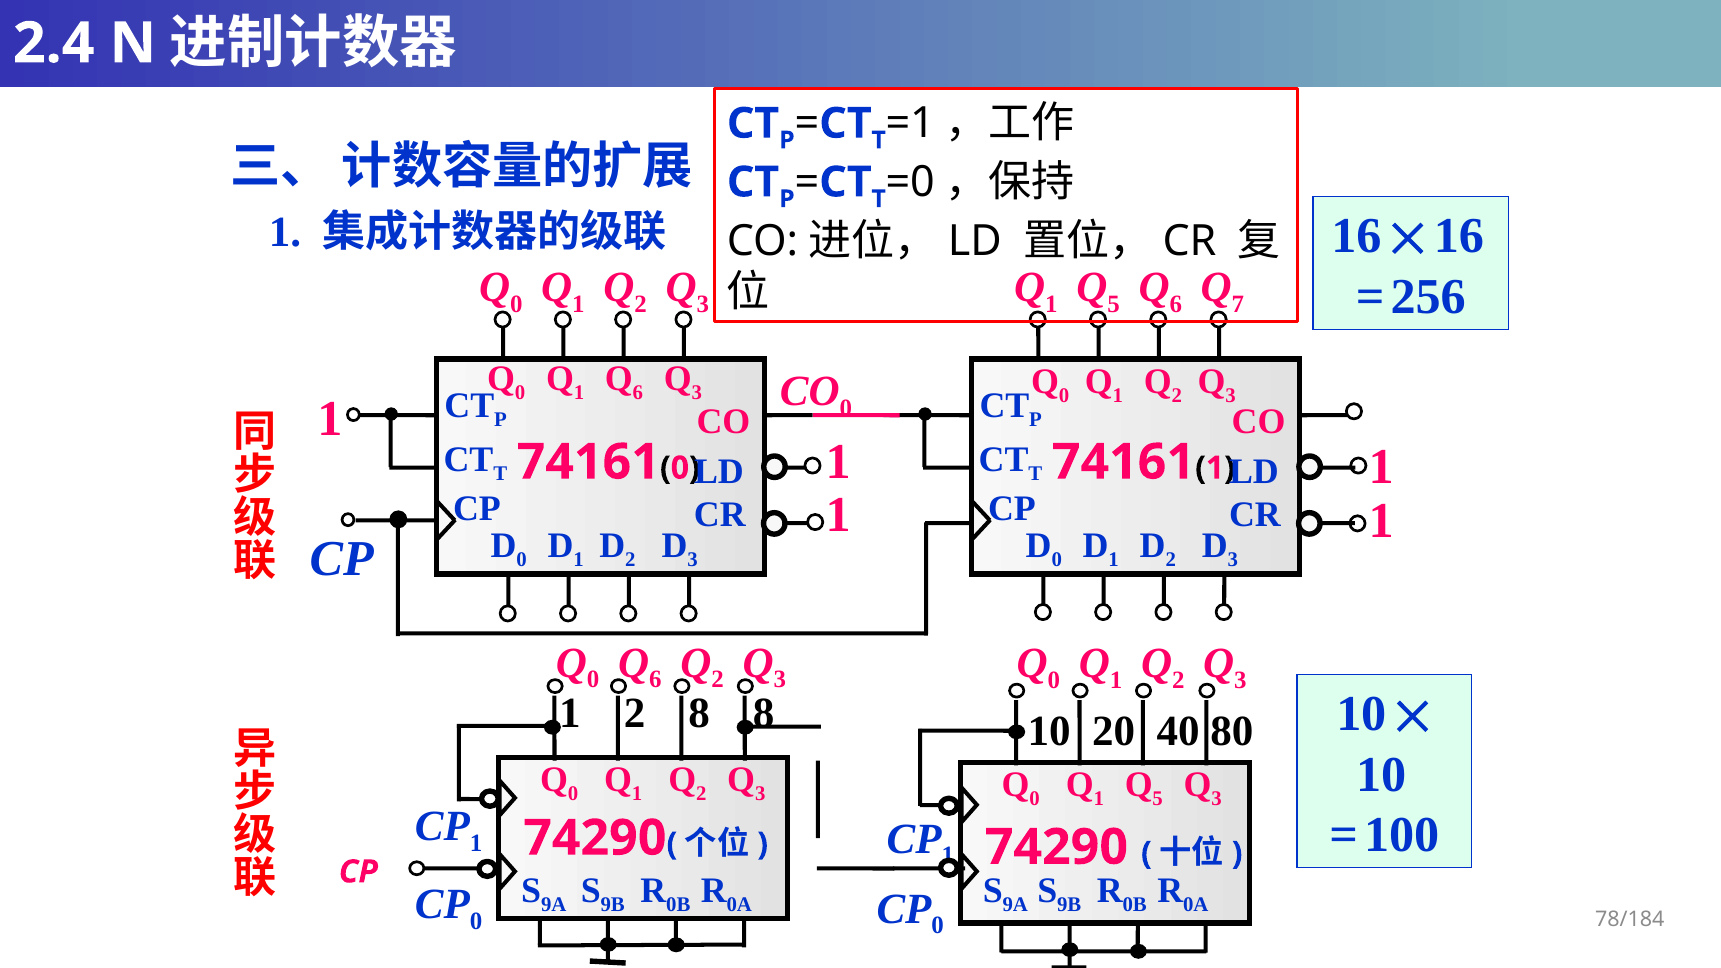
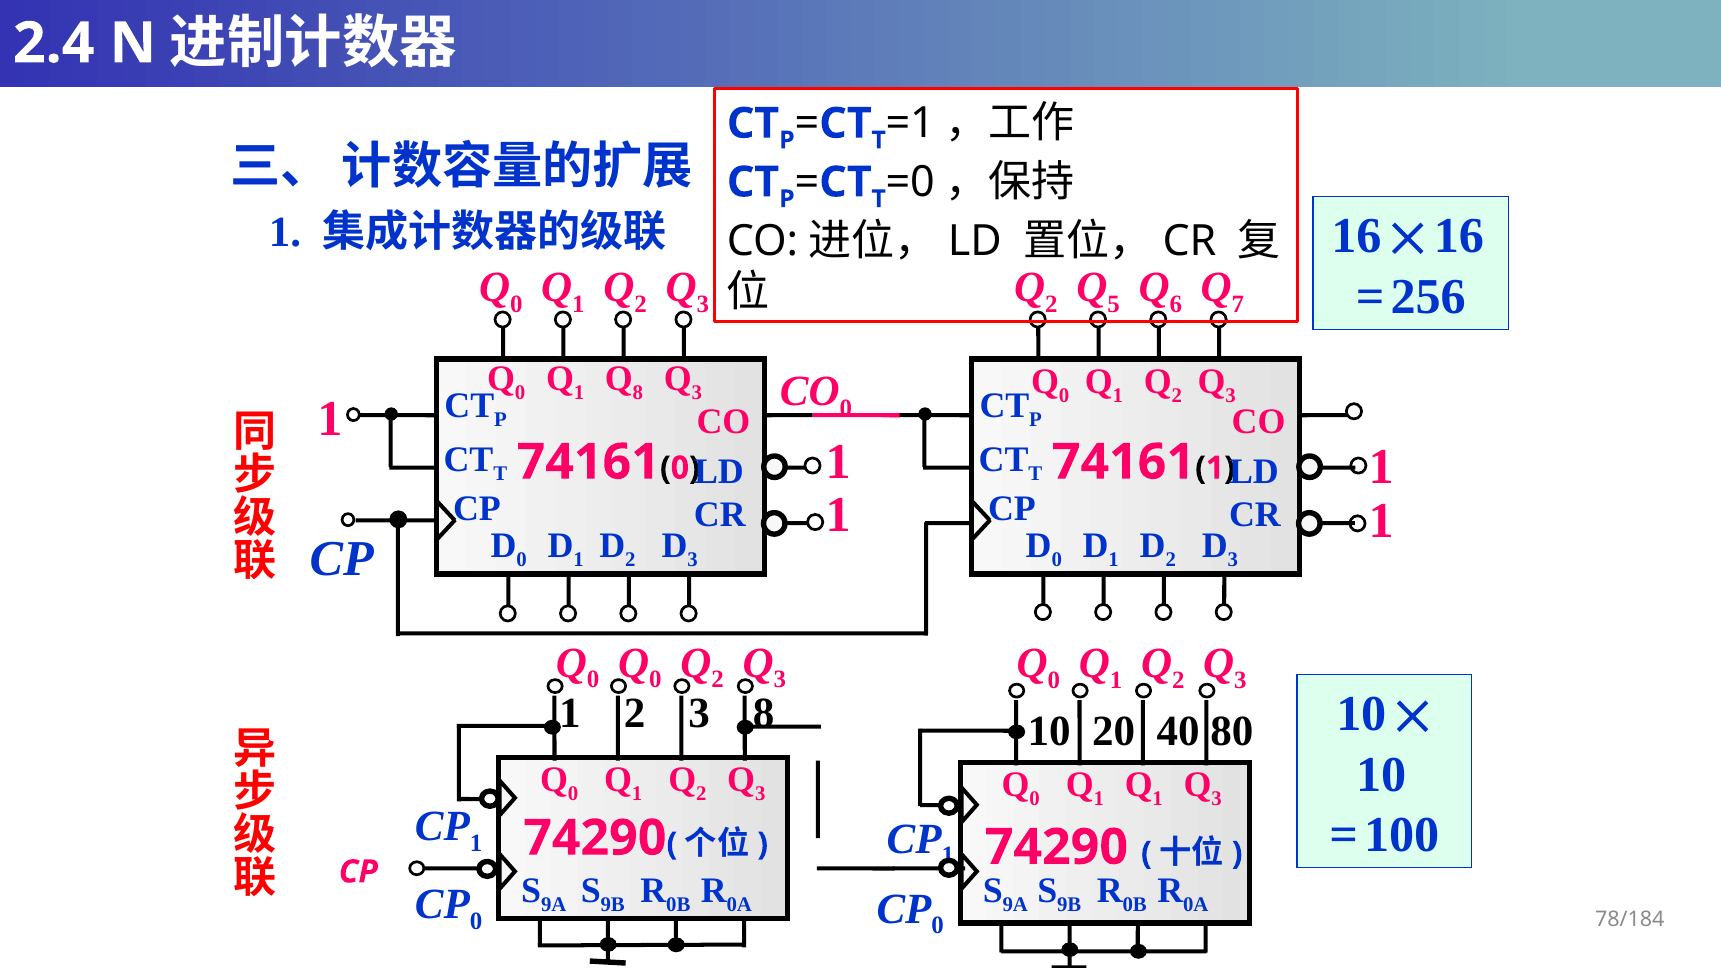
1: 1 -> 2 (1051, 304)
6: 6 -> 8 (638, 393)
6: 6 -> 0 (655, 680)
2 8: 8 -> 3 (699, 713)
5: 5 -> 1 (1158, 799)
